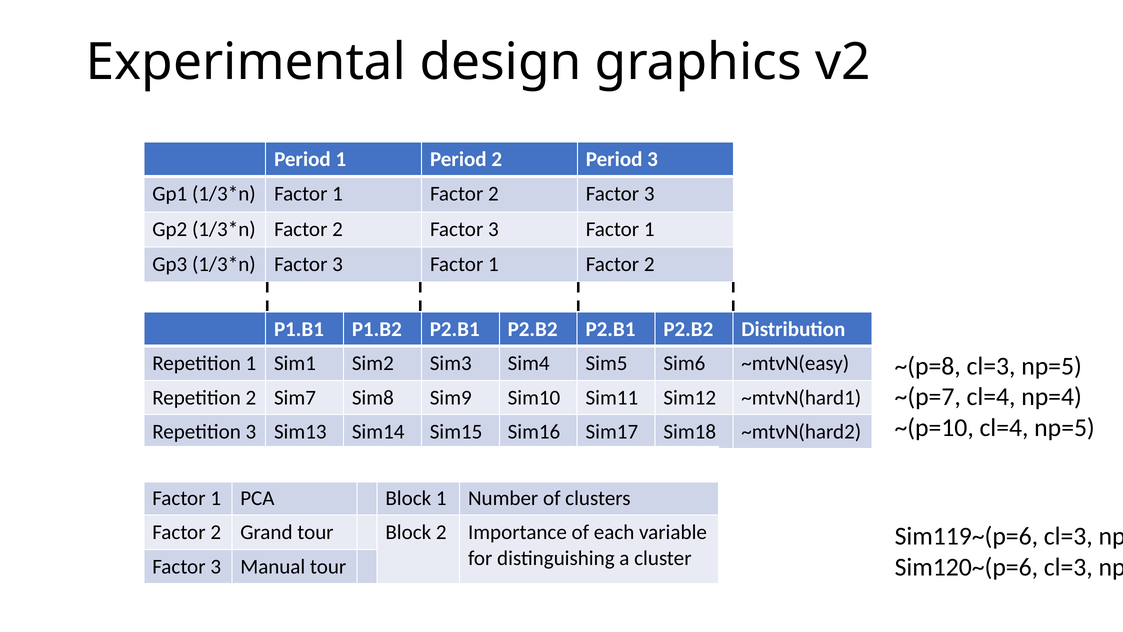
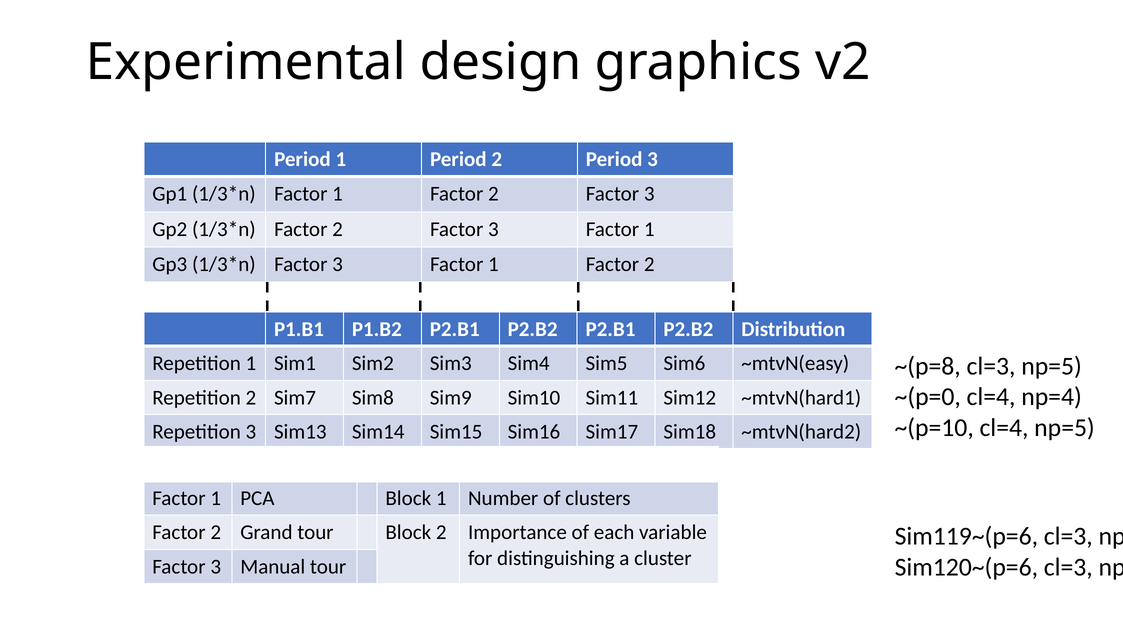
~(p=7: ~(p=7 -> ~(p=0 (928, 397)
